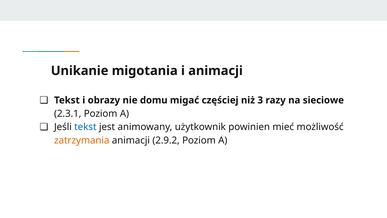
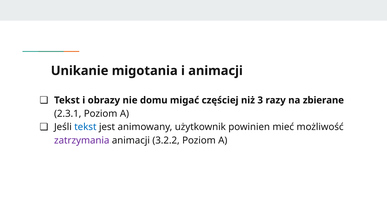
sieciowe: sieciowe -> zbierane (323, 100)
zatrzymania colour: orange -> purple (82, 140)
2.9.2: 2.9.2 -> 3.2.2 (166, 140)
